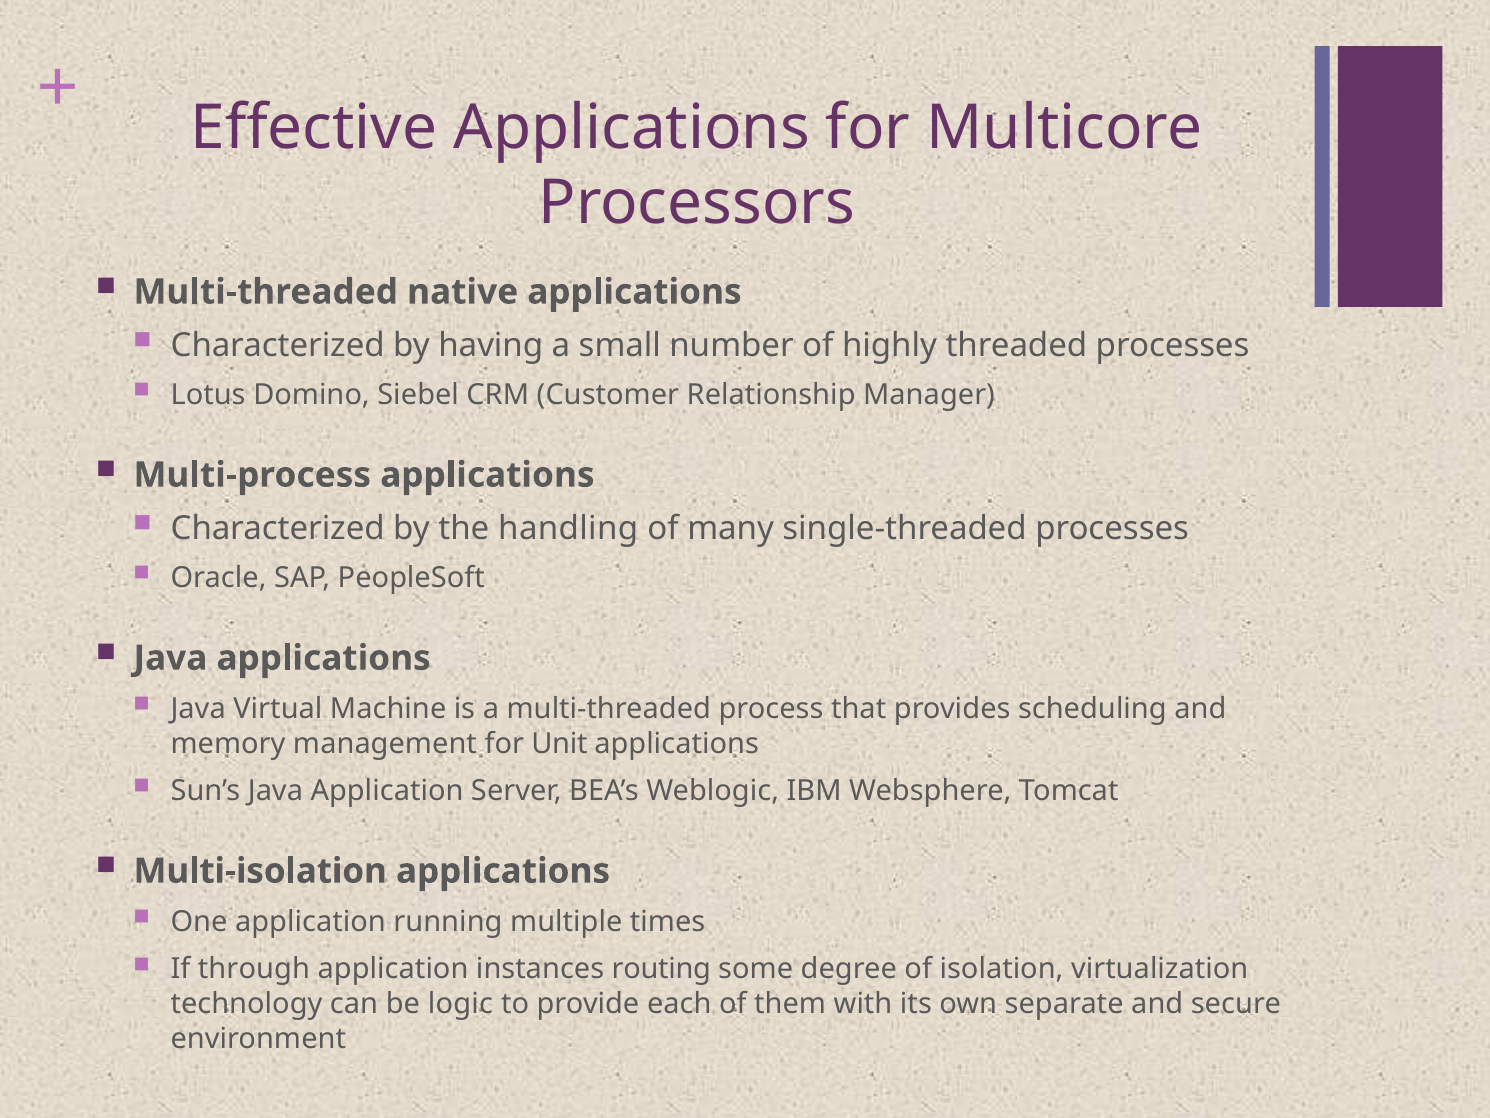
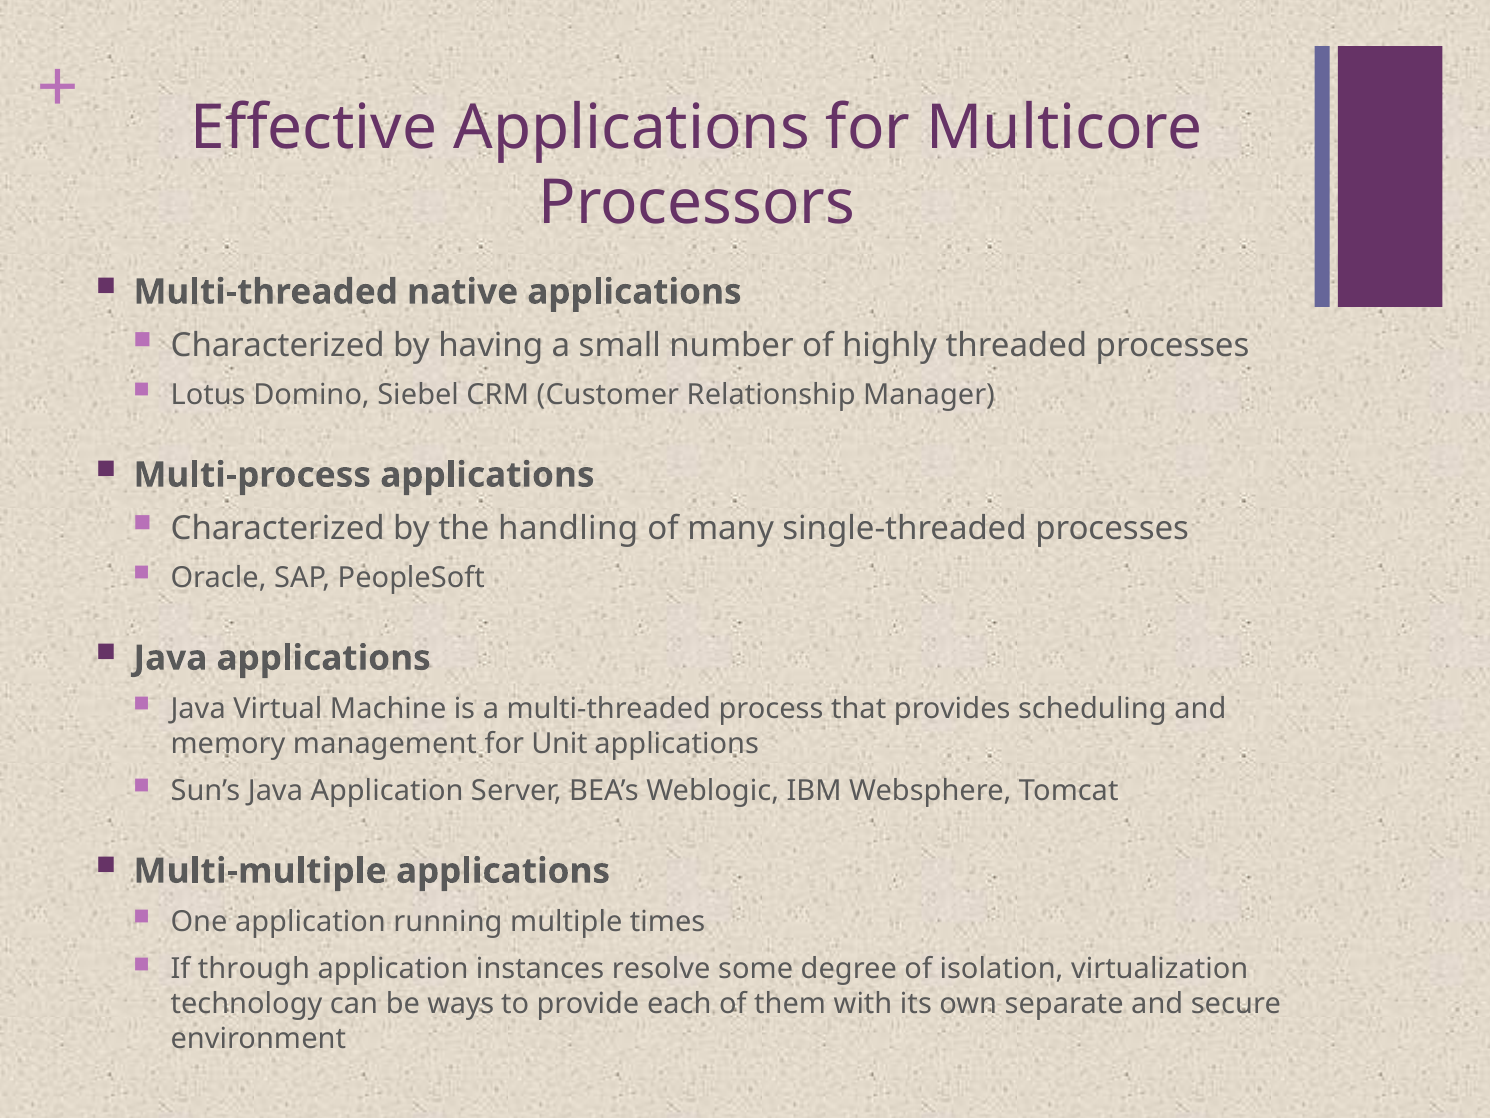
Multi-isolation: Multi-isolation -> Multi-multiple (260, 871)
routing: routing -> resolve (661, 968)
logic: logic -> ways (461, 1003)
